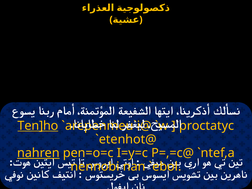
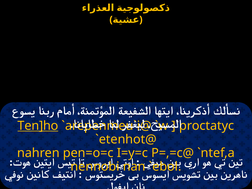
nahren underline: present -> none (38, 153)
